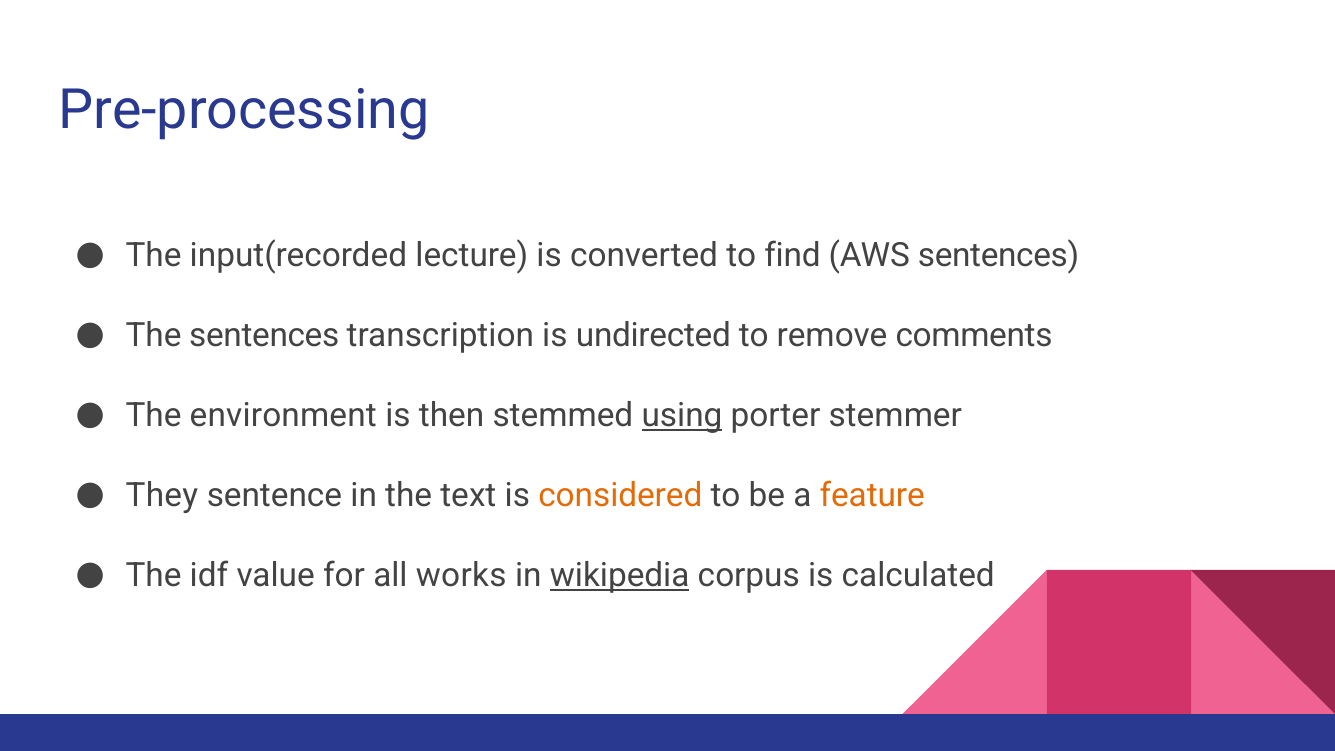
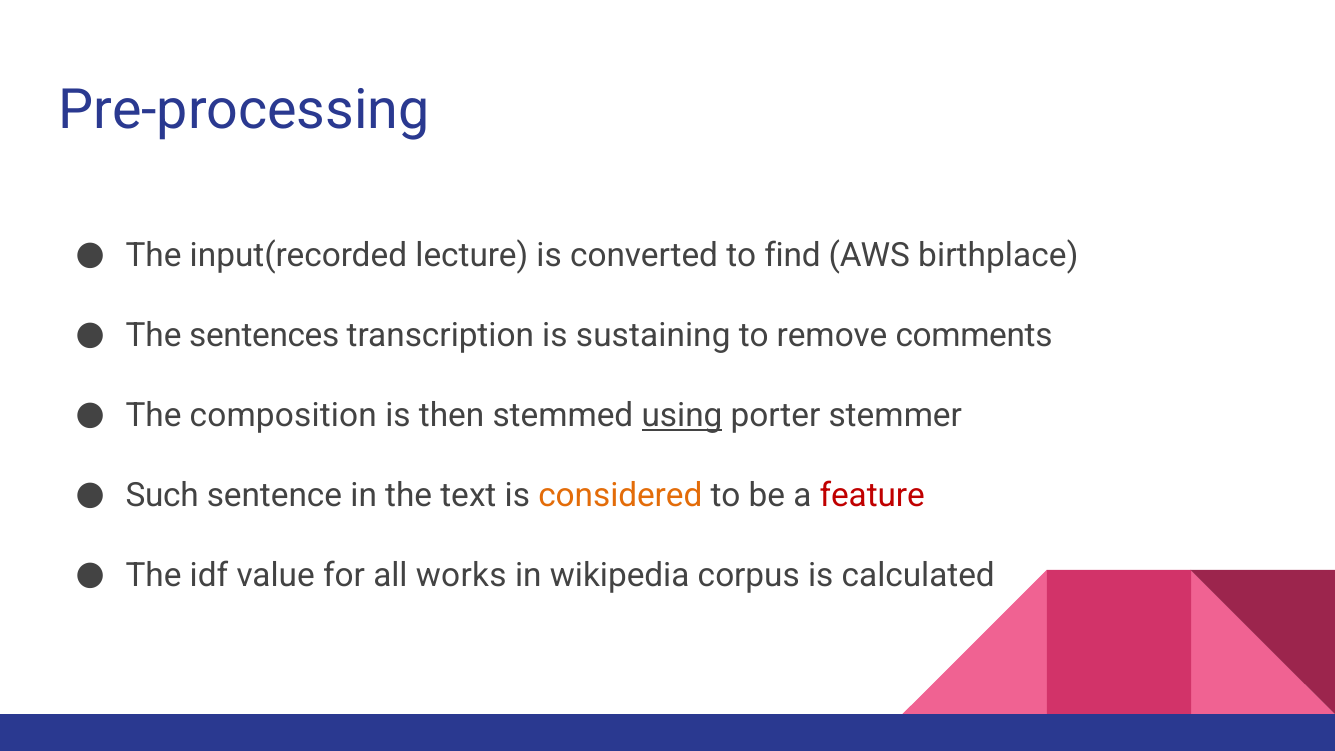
AWS sentences: sentences -> birthplace (998, 255)
undirected: undirected -> sustaining (653, 335)
environment: environment -> composition (283, 416)
They: They -> Such (162, 496)
feature colour: orange -> red (872, 496)
wikipedia underline: present -> none (620, 576)
